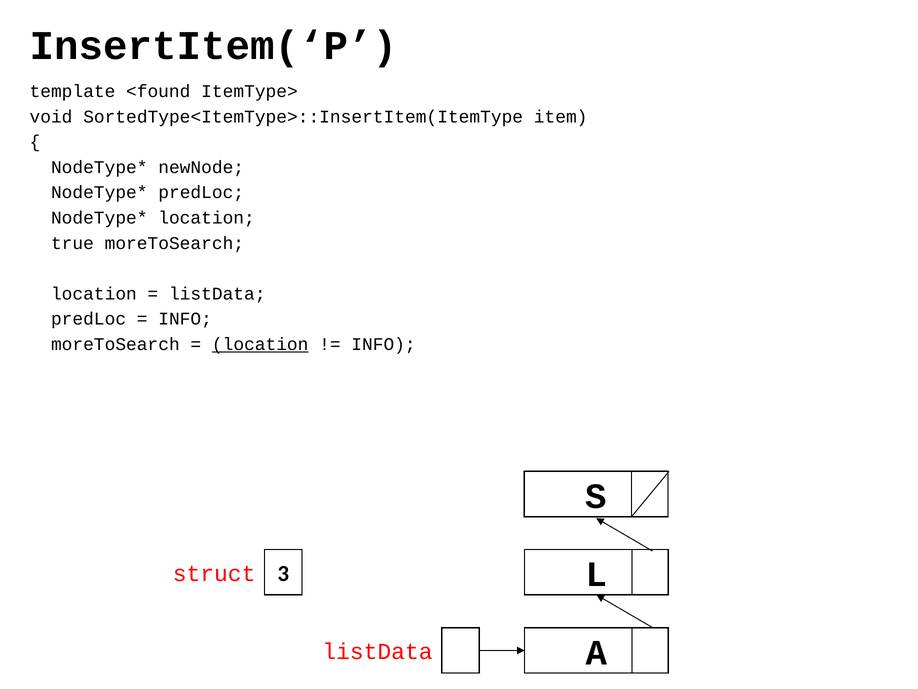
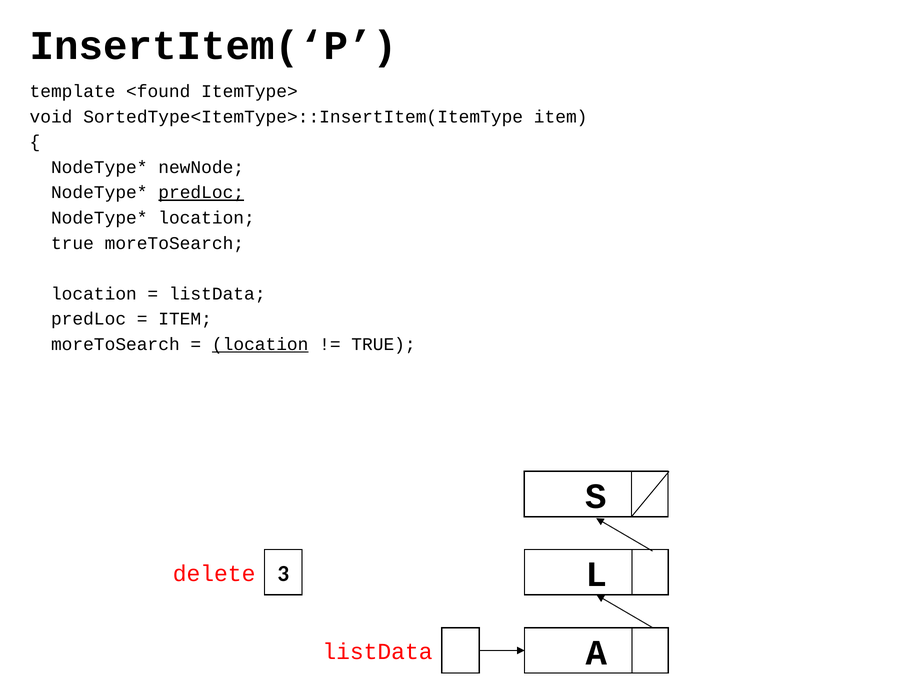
predLoc underline: none -> present (201, 192)
INFO: INFO -> ITEM (185, 319)
INFO: INFO -> TRUE (384, 344)
struct: struct -> delete (214, 573)
